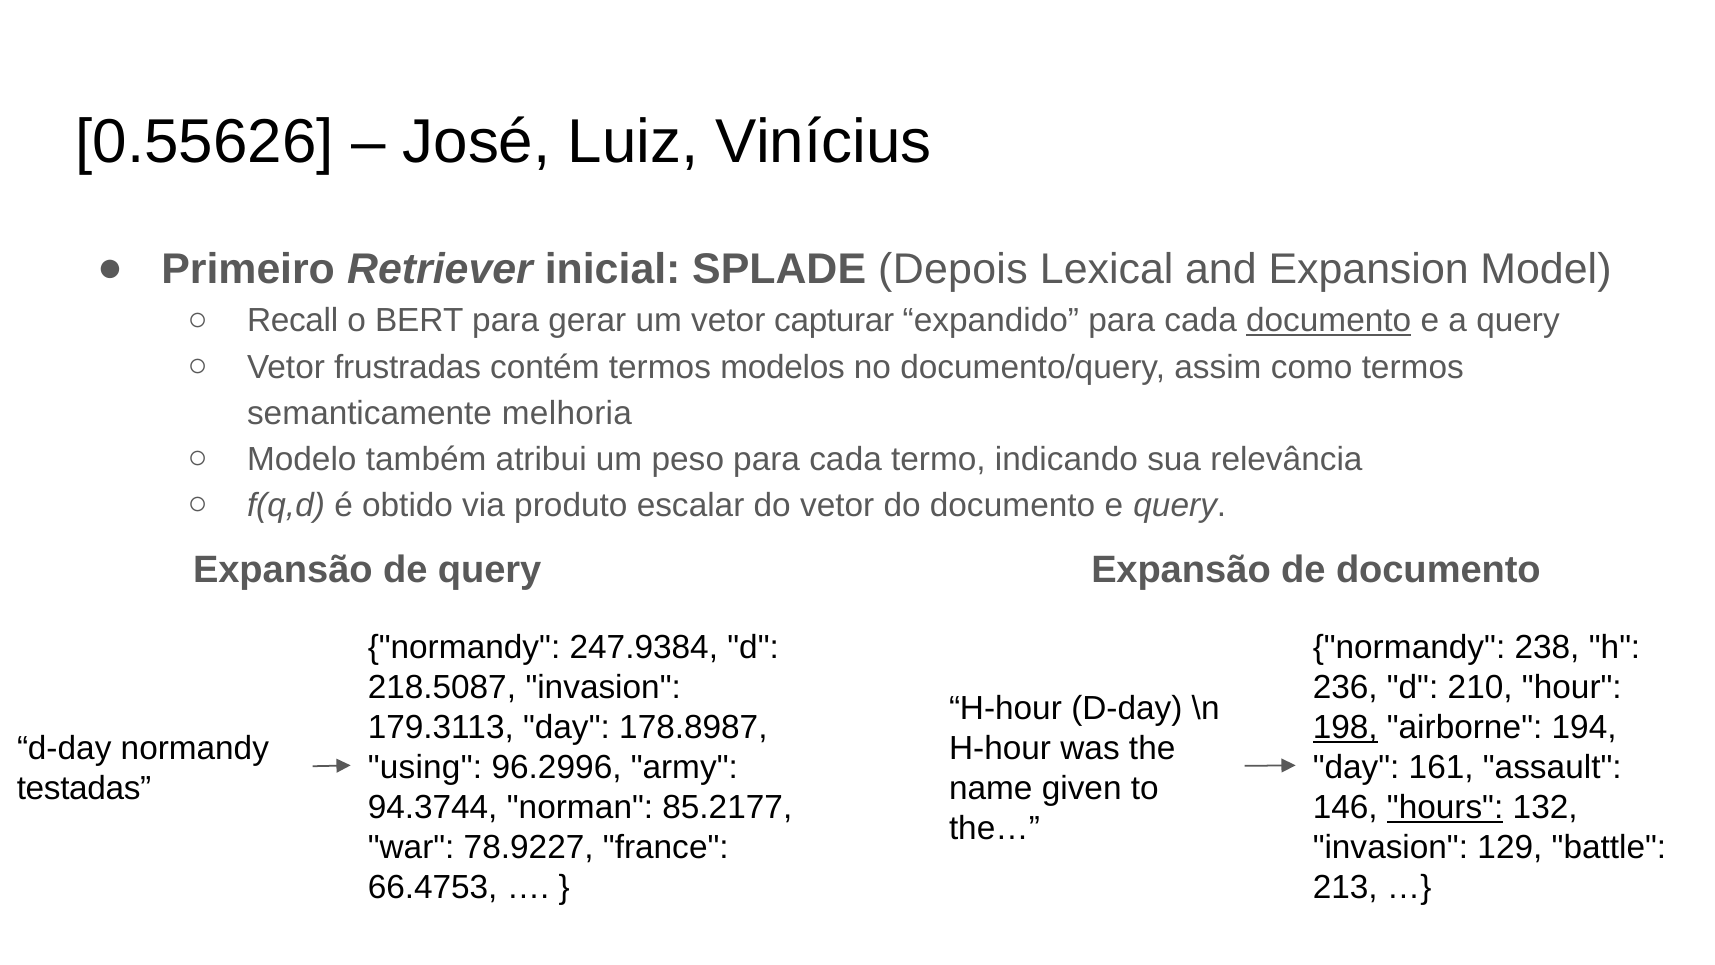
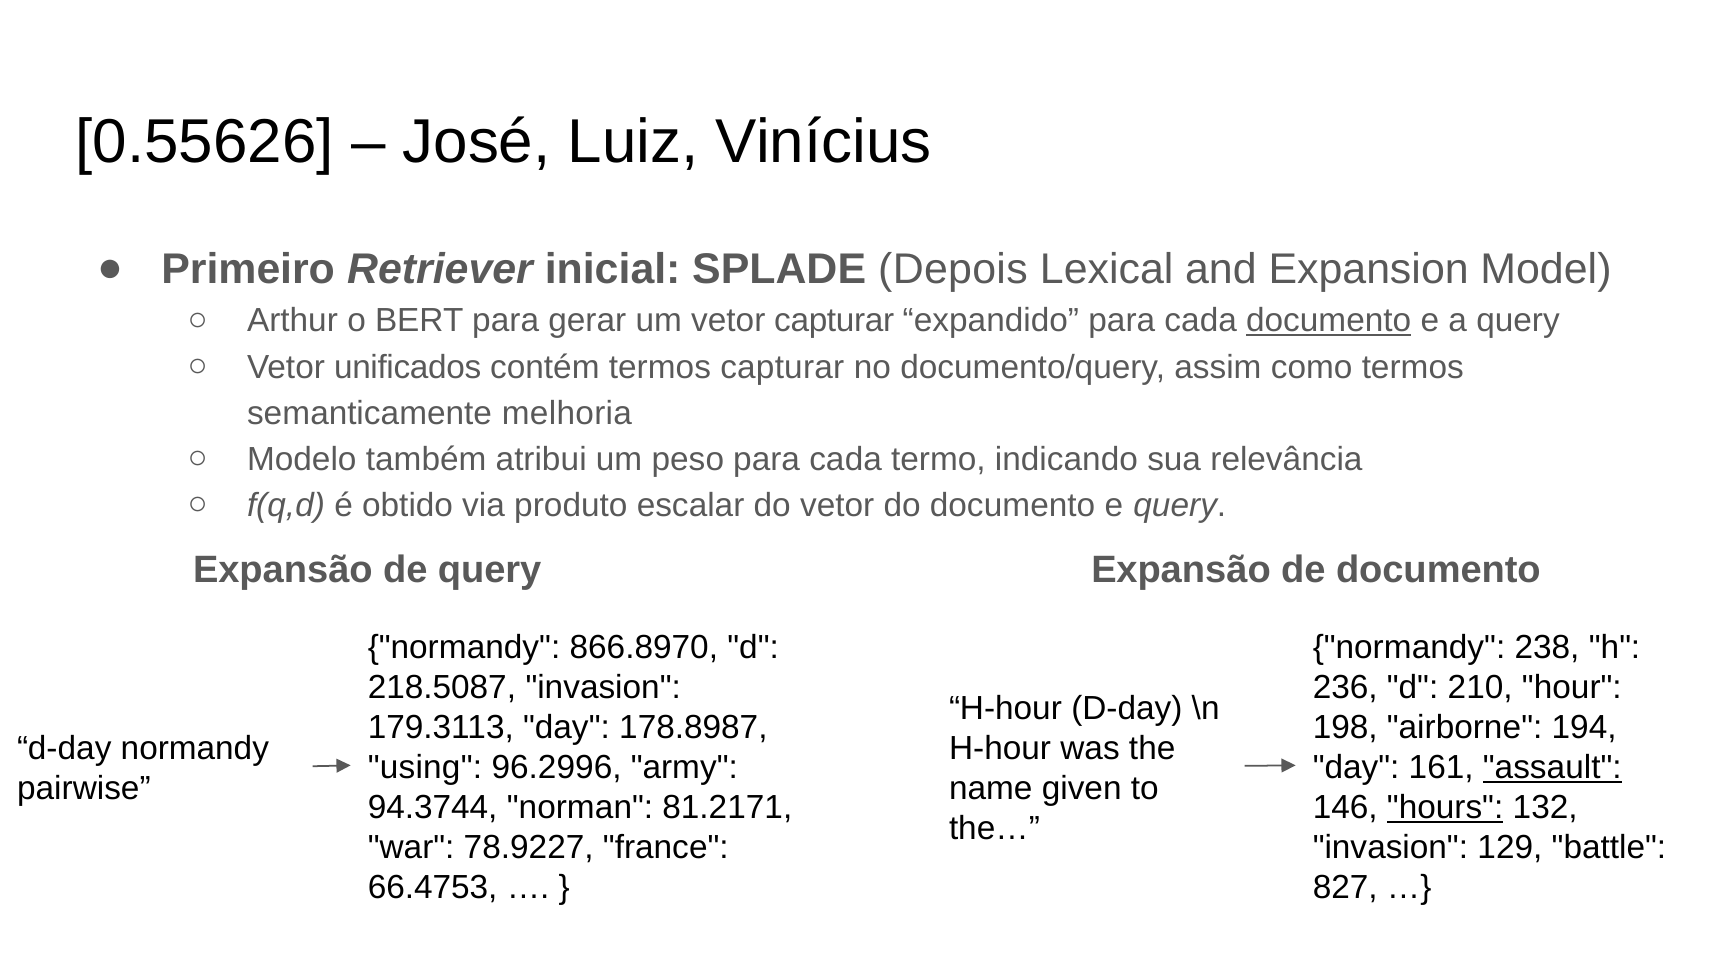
Recall: Recall -> Arthur (293, 321)
frustradas: frustradas -> unificados (408, 367)
termos modelos: modelos -> capturar (782, 367)
247.9384: 247.9384 -> 866.8970 (644, 647)
198 underline: present -> none (1345, 727)
assault underline: none -> present (1552, 767)
testadas: testadas -> pairwise (84, 788)
85.2177: 85.2177 -> 81.2171 (727, 808)
213: 213 -> 827 (1345, 888)
